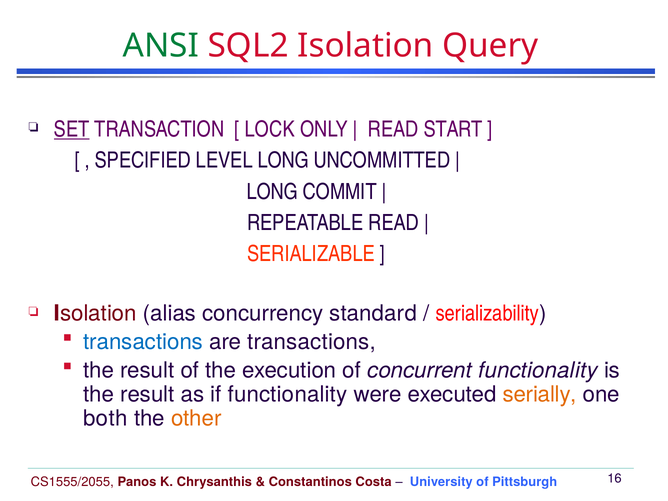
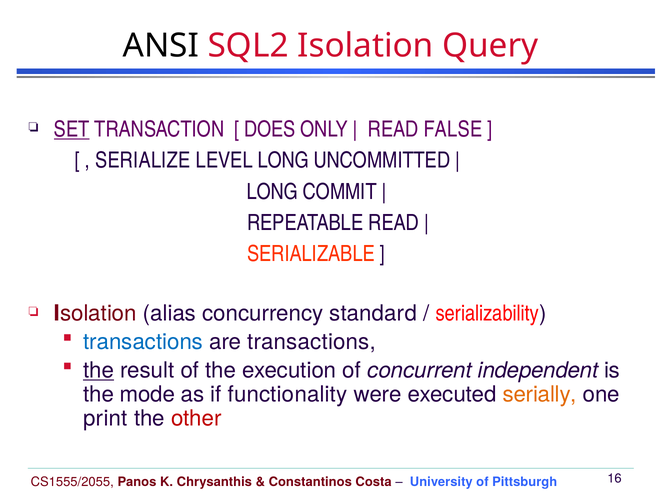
ANSI colour: green -> black (161, 46)
LOCK: LOCK -> DOES (270, 129)
START: START -> FALSE (453, 129)
SPECIFIED: SPECIFIED -> SERIALIZE (143, 161)
the underline: none -> present (99, 370)
concurrent functionality: functionality -> independent (538, 370)
result: result -> mode (147, 394)
both: both -> print (105, 418)
other colour: orange -> red (196, 418)
